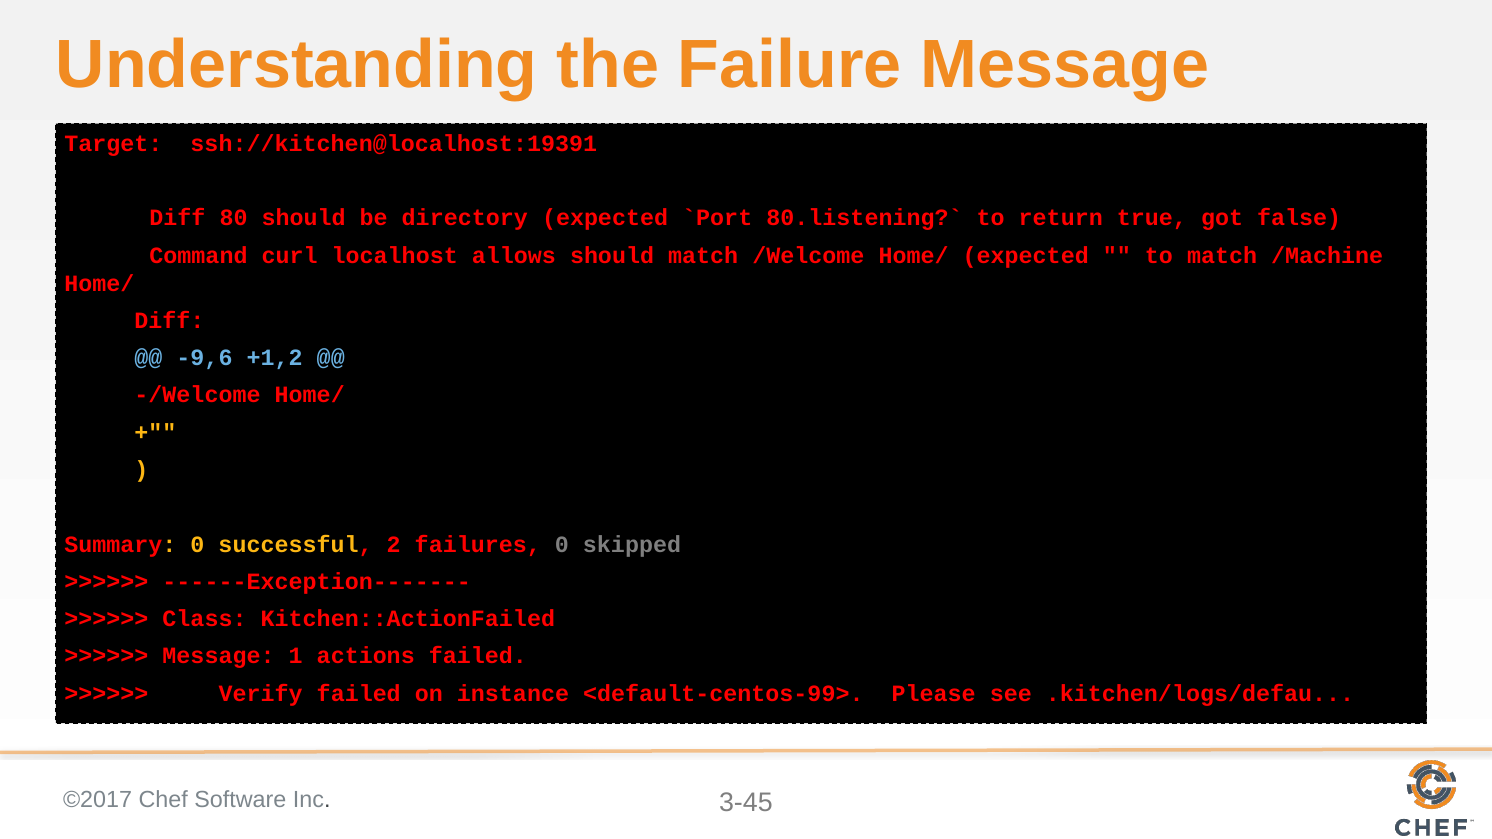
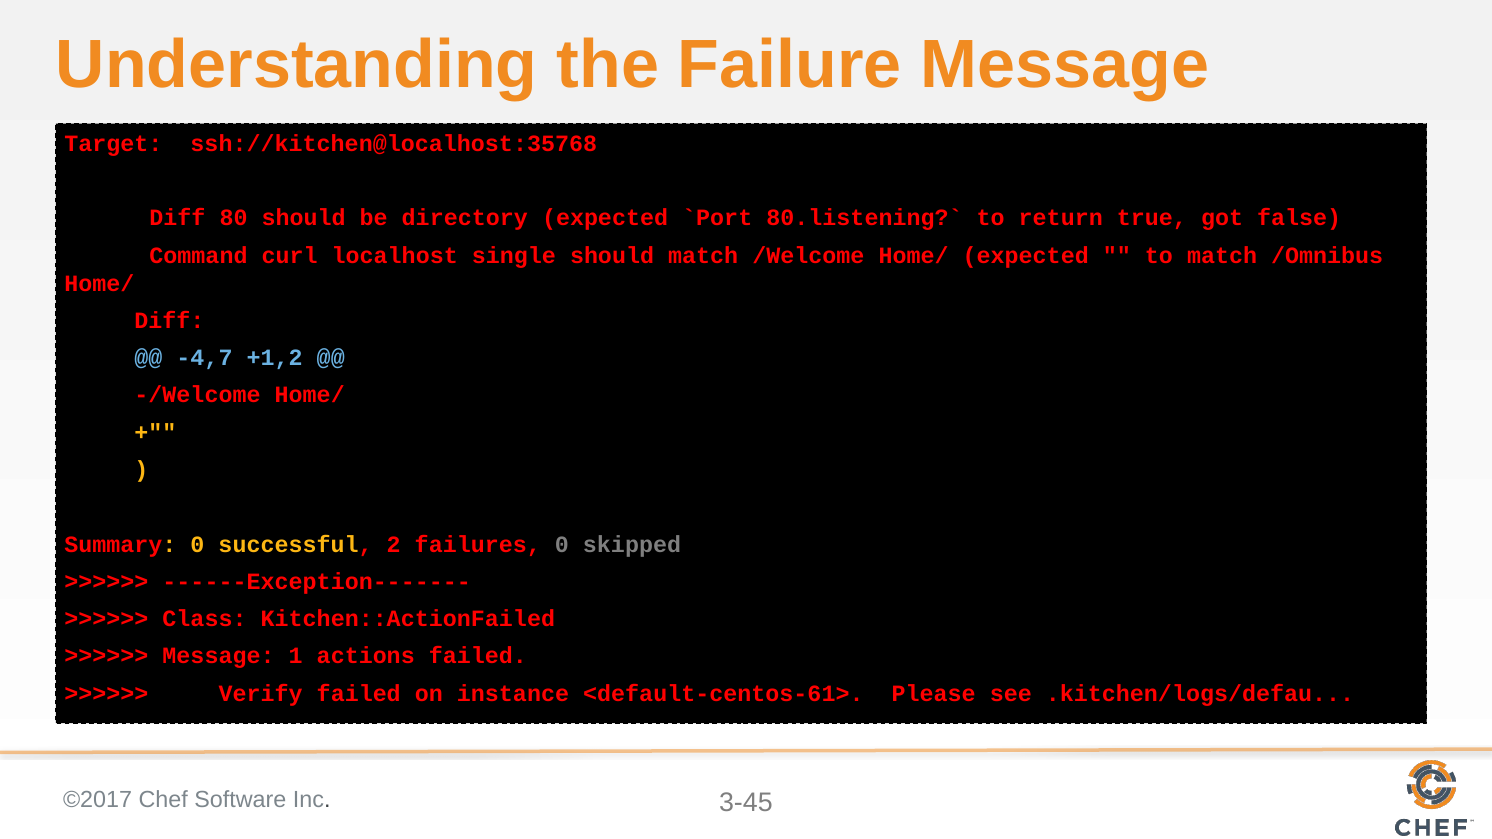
ssh://kitchen@localhost:19391: ssh://kitchen@localhost:19391 -> ssh://kitchen@localhost:35768 (394, 144)
allows: allows -> single (514, 255)
/Machine: /Machine -> /Omnibus (1327, 255)
-9,6: -9,6 -> -4,7 (204, 358)
<default-centos-99>: <default-centos-99> -> <default-centos-61> (723, 694)
